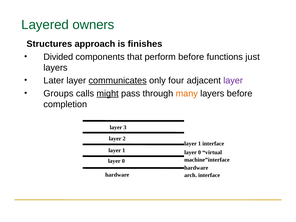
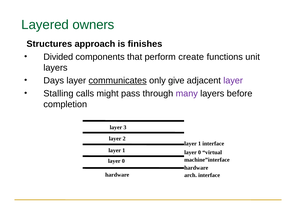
perform before: before -> create (191, 57)
just: just -> unit (253, 57)
Later: Later -> Days (54, 81)
four: four -> give (176, 81)
Groups: Groups -> Stalling (58, 93)
might underline: present -> none (108, 93)
many colour: orange -> purple (187, 93)
